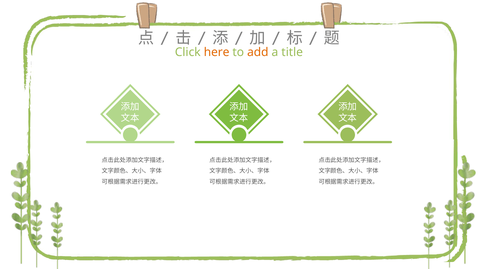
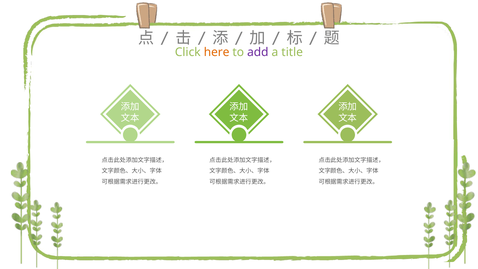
add colour: orange -> purple (258, 52)
